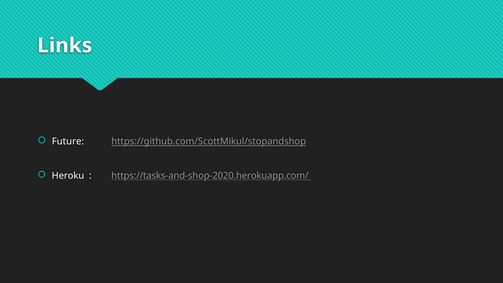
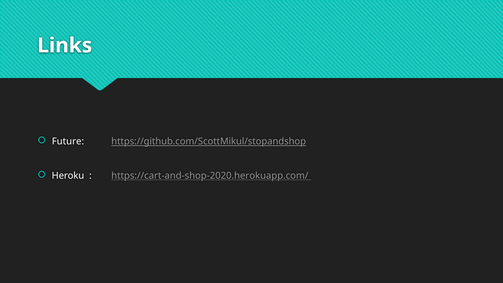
https://tasks-and-shop-2020.herokuapp.com/: https://tasks-and-shop-2020.herokuapp.com/ -> https://cart-and-shop-2020.herokuapp.com/ (210, 176)
